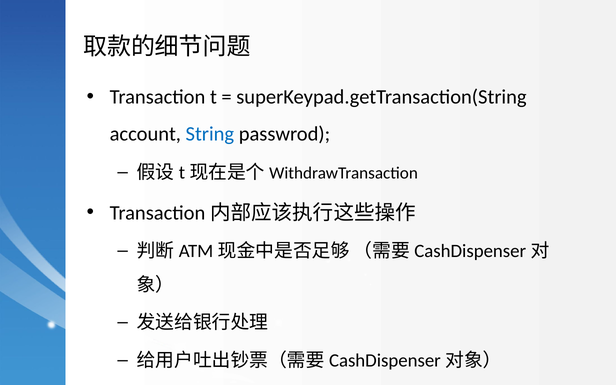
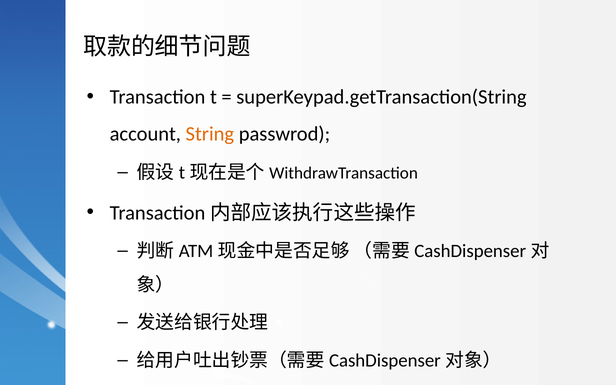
String colour: blue -> orange (210, 134)
